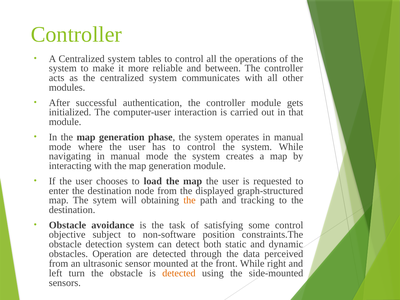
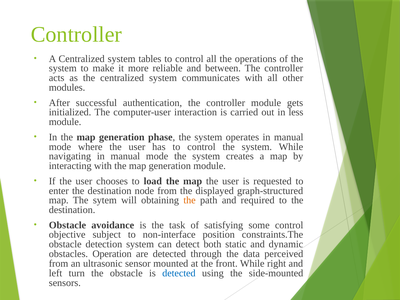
that: that -> less (296, 112)
tracking: tracking -> required (258, 200)
non-software: non-software -> non-interface (169, 235)
detected colour: orange -> blue (179, 273)
